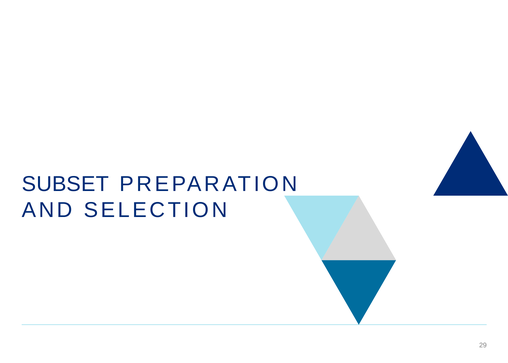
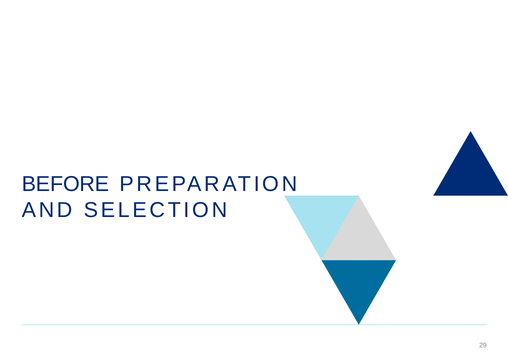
SUBSET: SUBSET -> BEFORE (66, 184)
